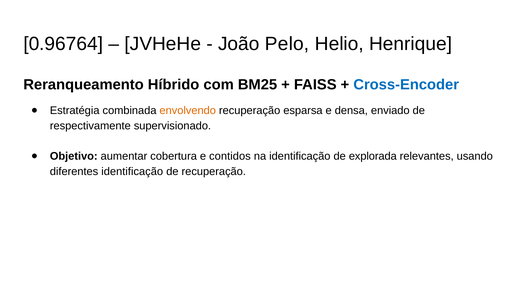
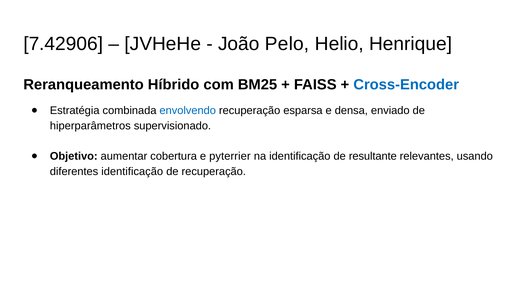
0.96764: 0.96764 -> 7.42906 (63, 44)
envolvendo colour: orange -> blue (188, 111)
respectivamente: respectivamente -> hiperparâmetros (90, 126)
contidos: contidos -> pyterrier (230, 156)
explorada: explorada -> resultante (373, 156)
